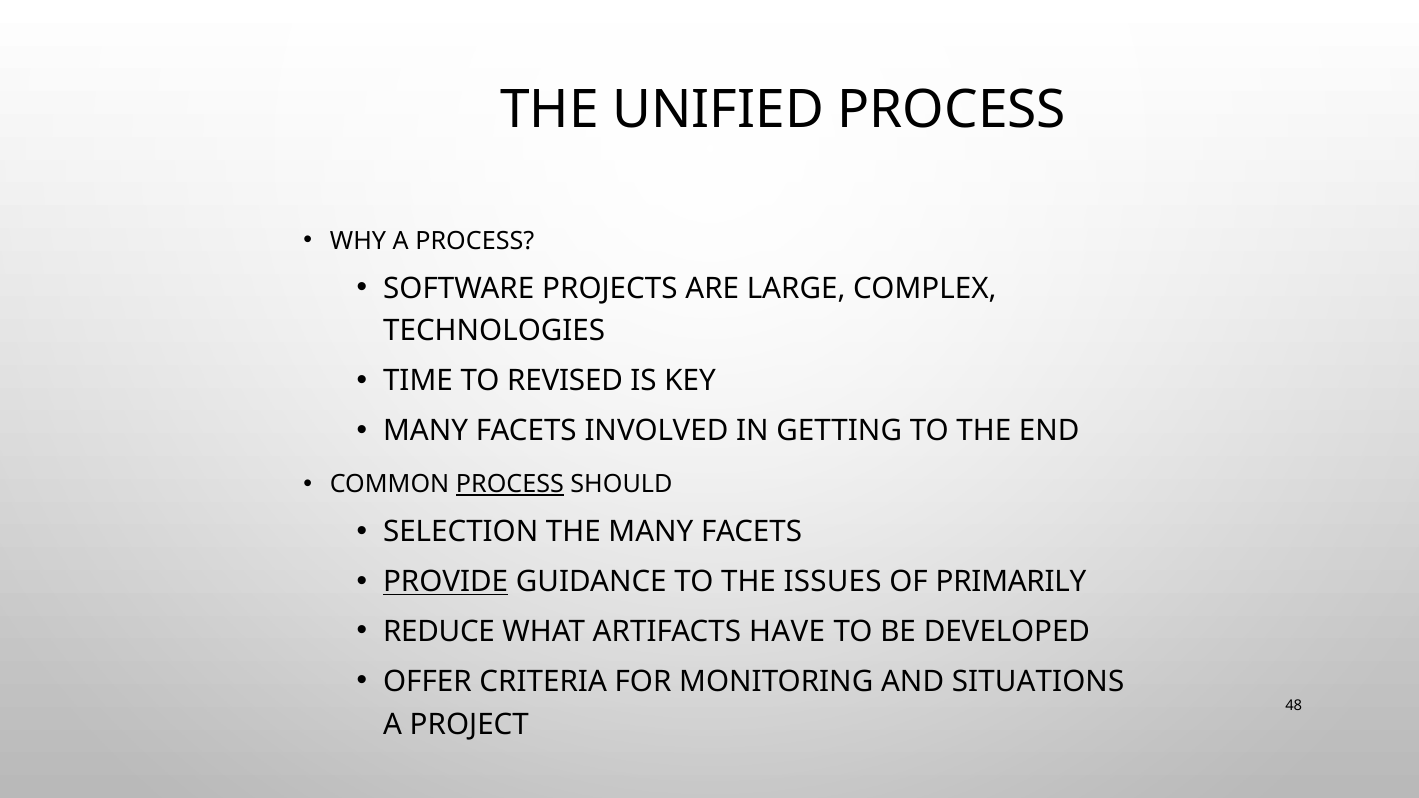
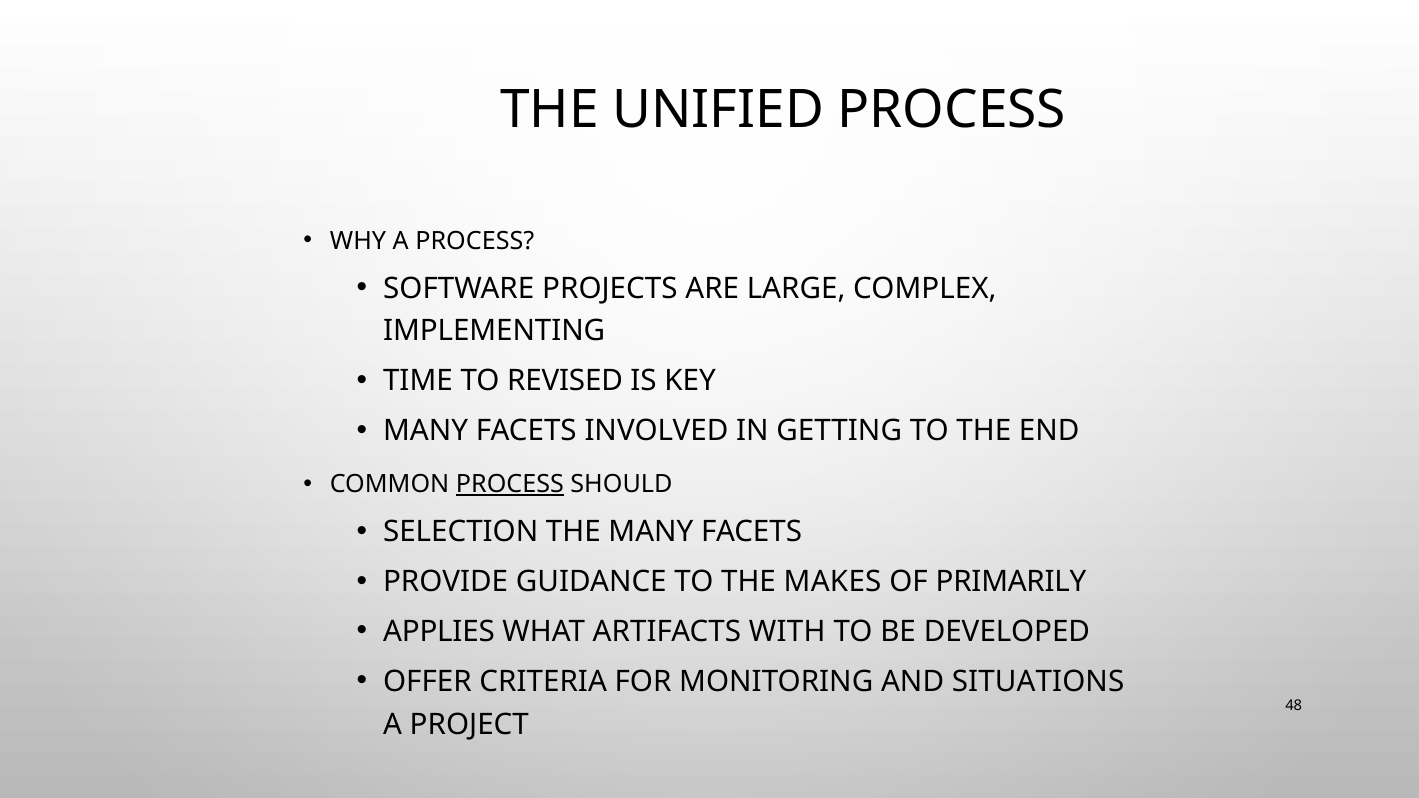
TECHNOLOGIES: TECHNOLOGIES -> IMPLEMENTING (494, 331)
PROVIDE underline: present -> none (446, 582)
ISSUES: ISSUES -> MAKES (833, 582)
REDUCE: REDUCE -> APPLIES (439, 632)
HAVE: HAVE -> WITH (787, 632)
